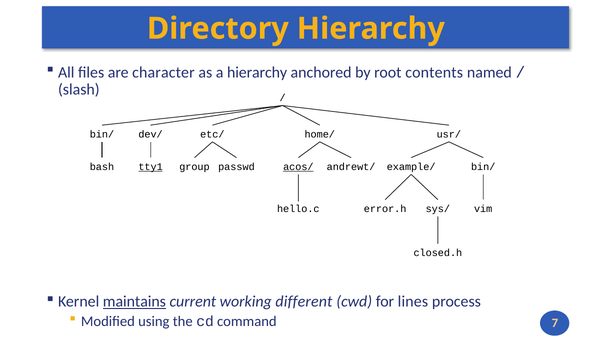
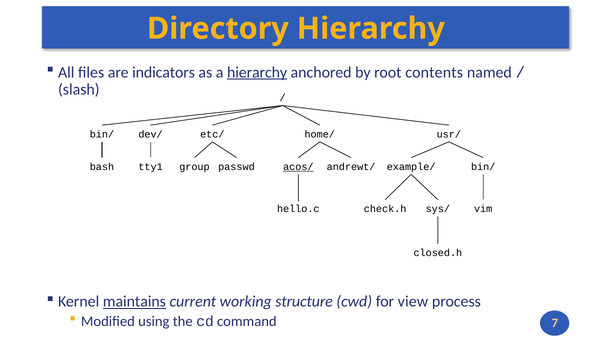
character: character -> indicators (164, 72)
hierarchy underline: none -> present (257, 72)
tty1 underline: present -> none (151, 167)
error.h: error.h -> check.h (385, 209)
different: different -> structure (304, 301)
lines: lines -> view (413, 301)
